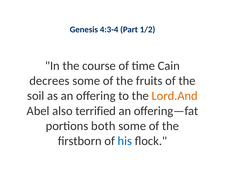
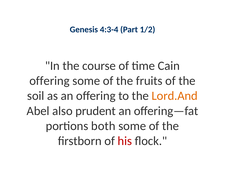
decrees: decrees -> offering (49, 81)
terrified: terrified -> prudent (96, 111)
his colour: blue -> red (125, 141)
